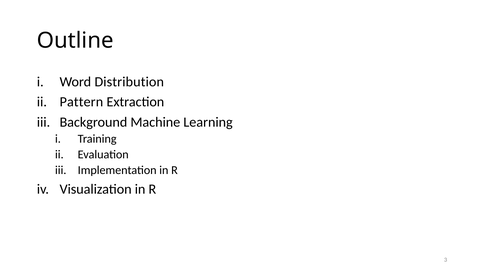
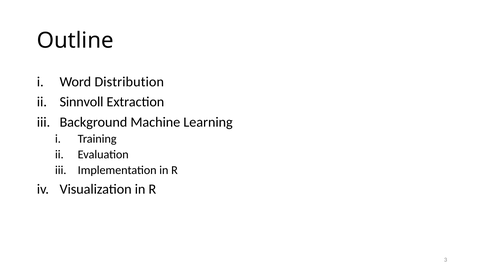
Pattern: Pattern -> Sinnvoll (82, 102)
